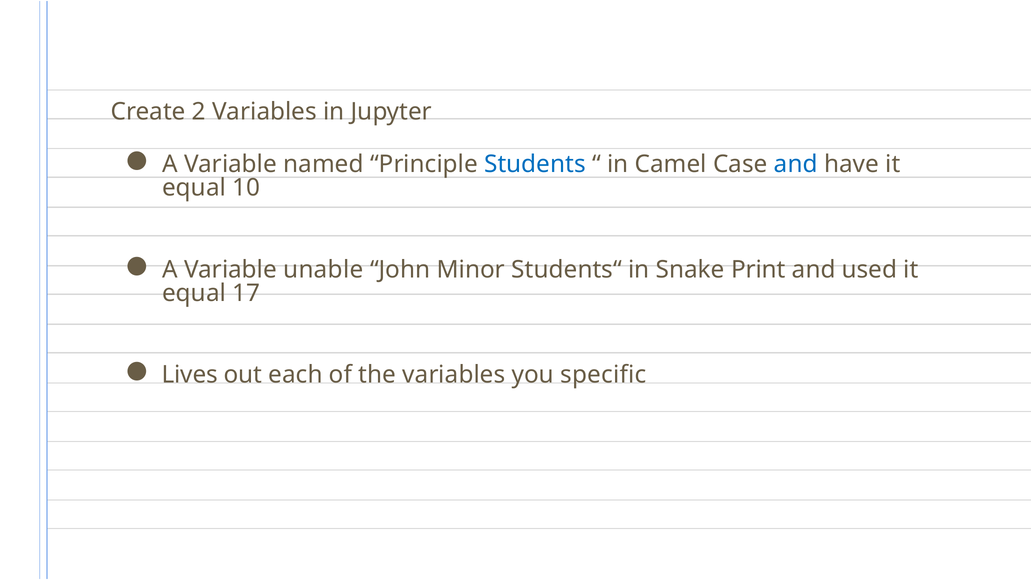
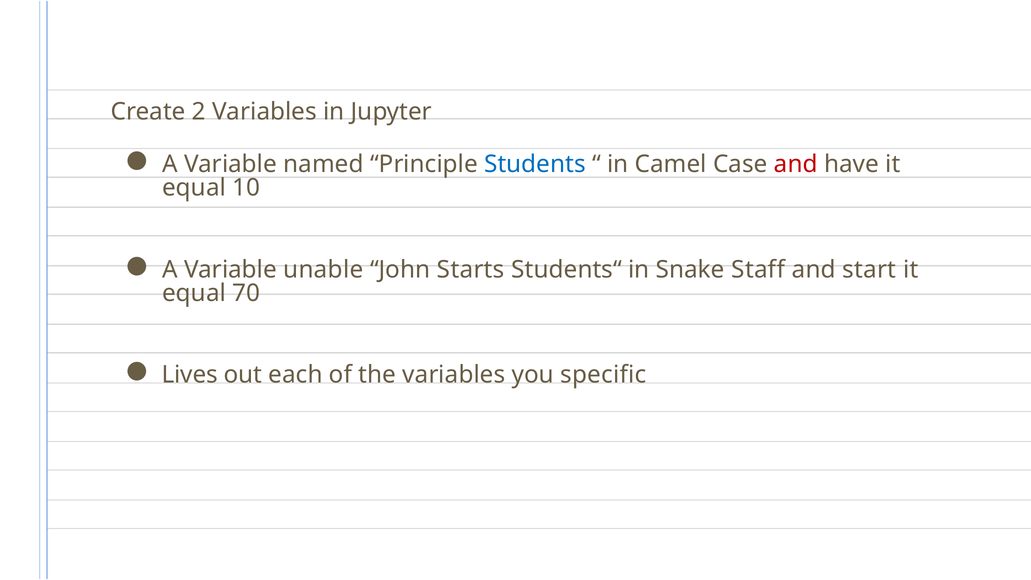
and colour: blue -> red (796, 164)
Minor: Minor -> Starts (471, 270)
Print: Print -> Staff (758, 270)
used: used -> start (869, 270)
17: 17 -> 70 (246, 293)
